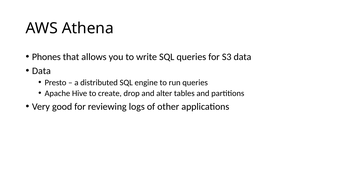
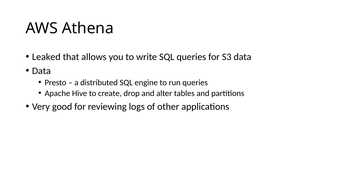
Phones: Phones -> Leaked (46, 57)
